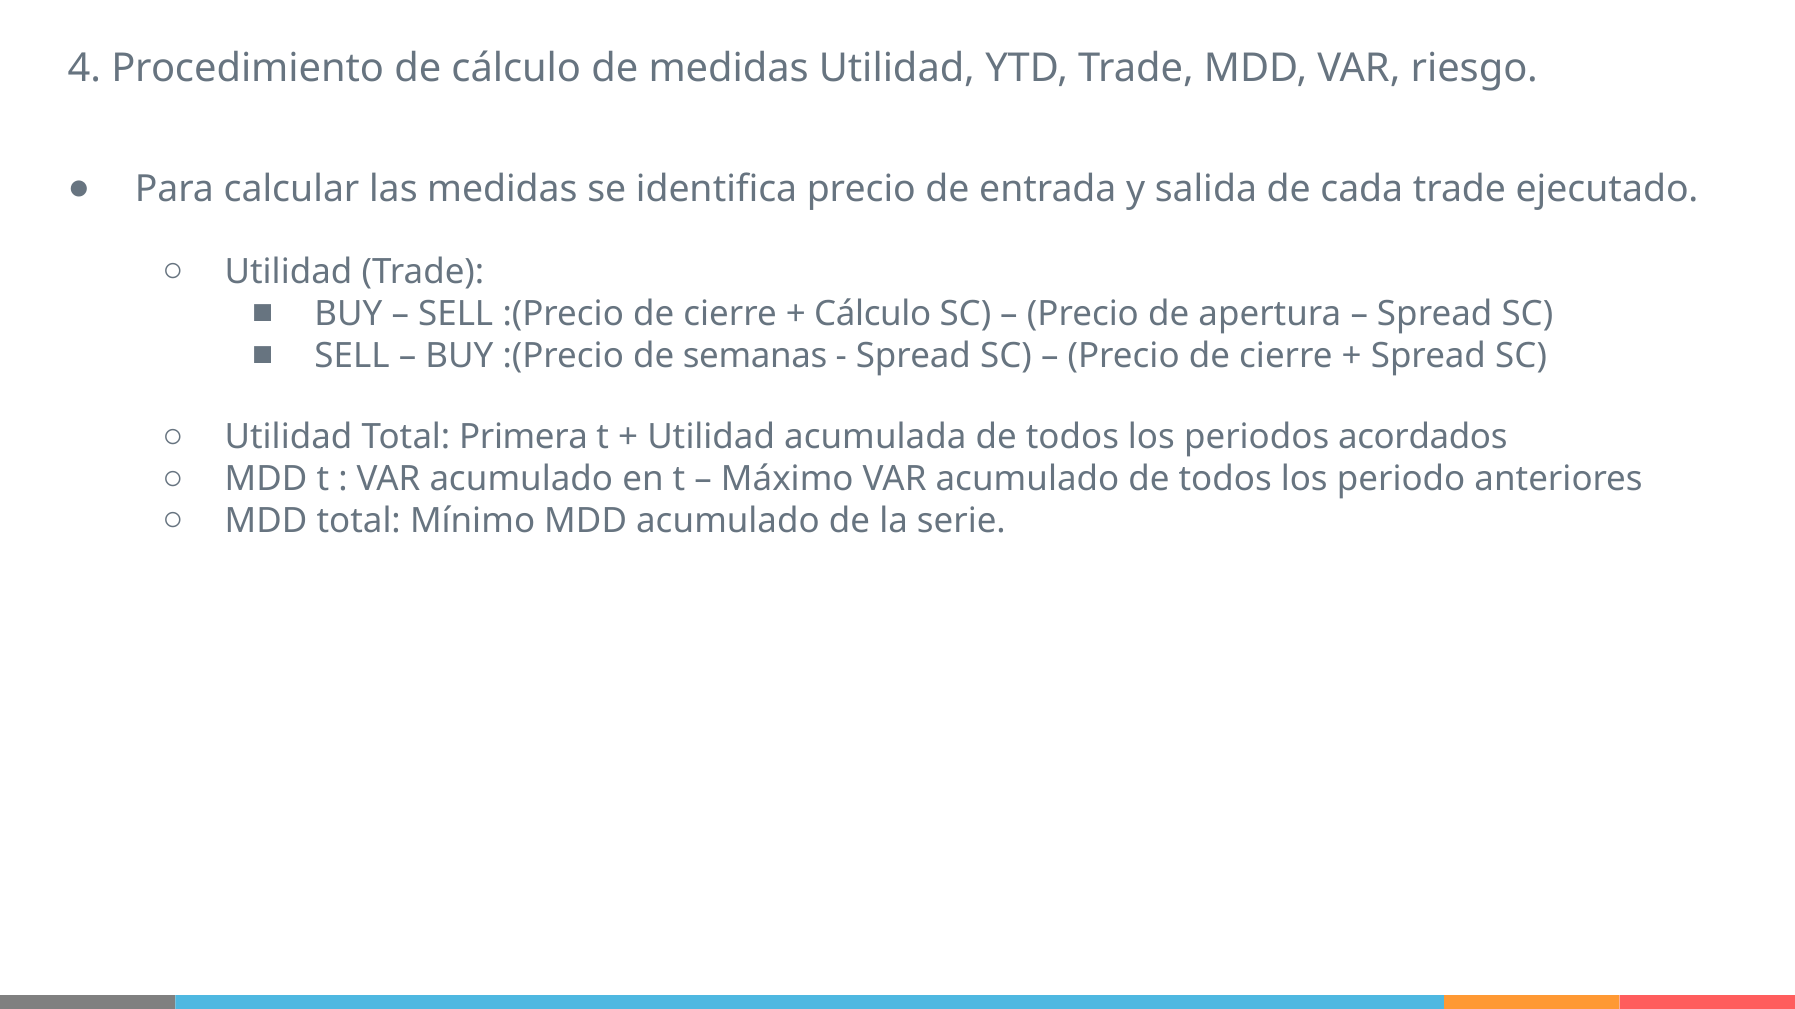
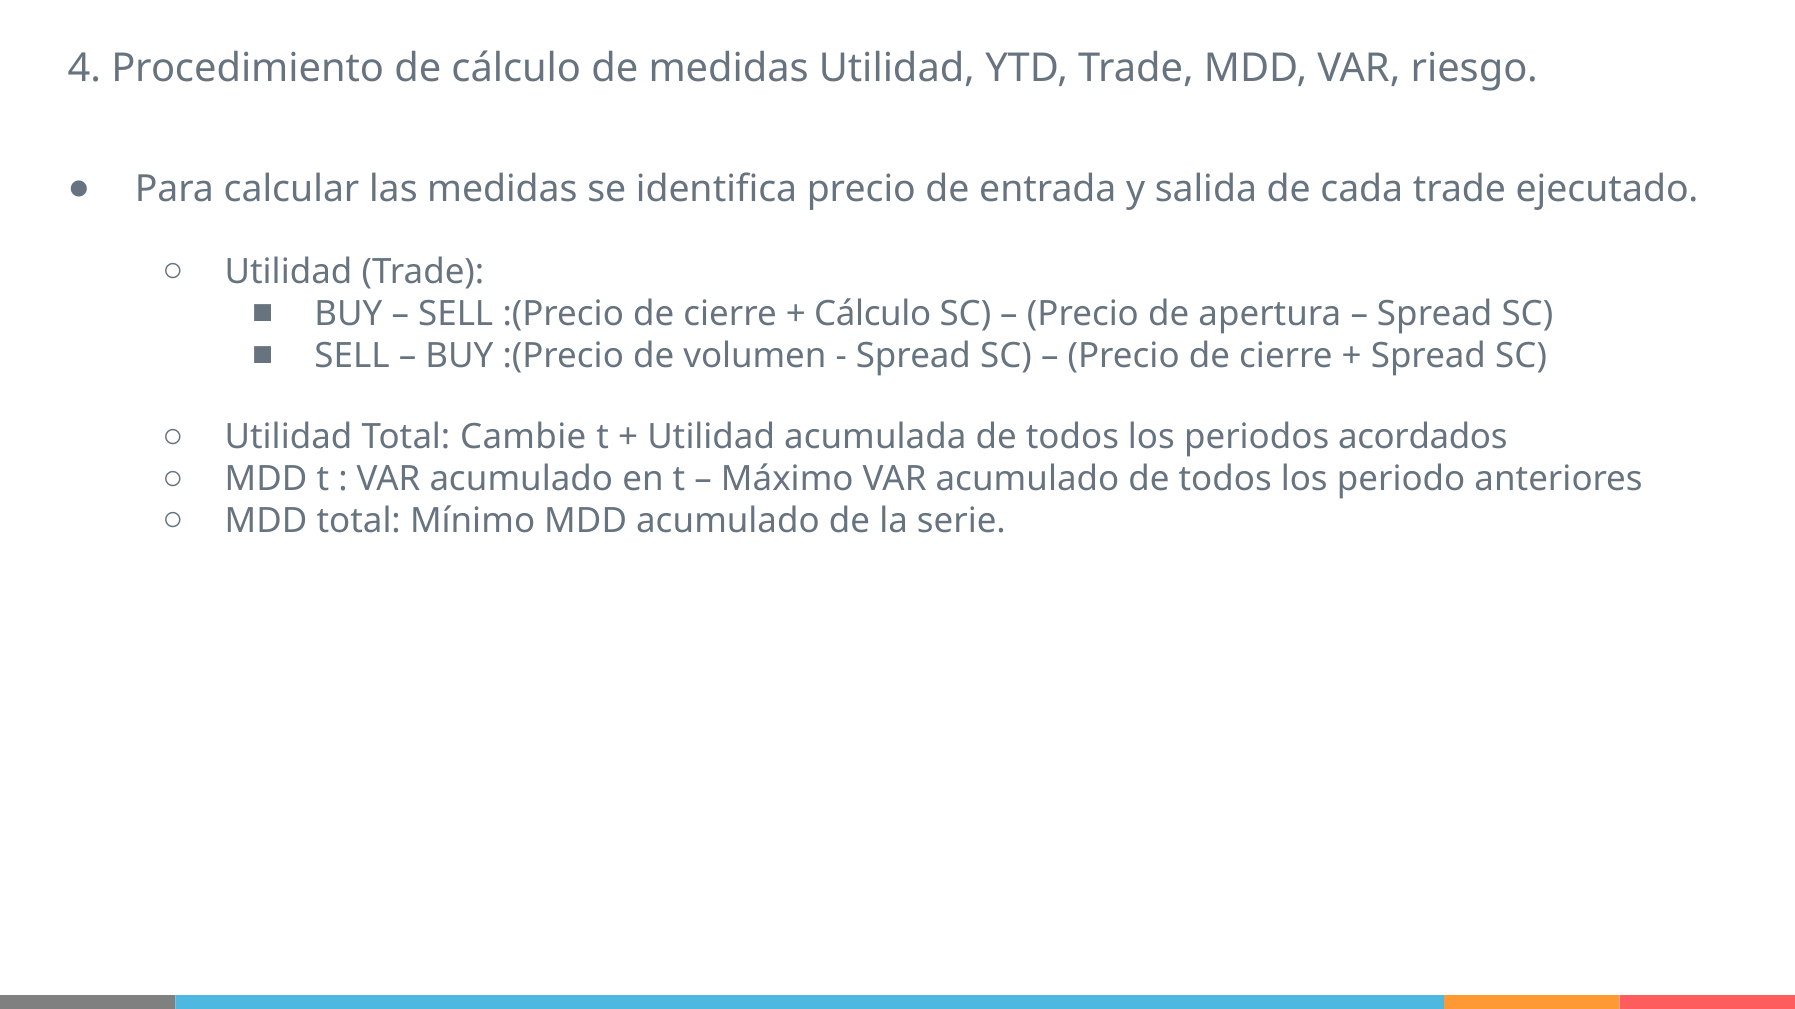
semanas: semanas -> volumen (755, 356)
Primera: Primera -> Cambie (523, 438)
